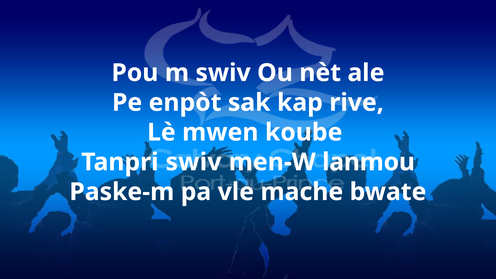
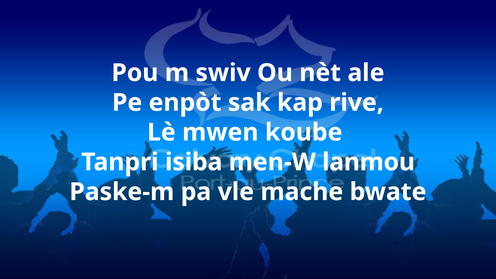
Tanpri swiv: swiv -> isiba (194, 162)
